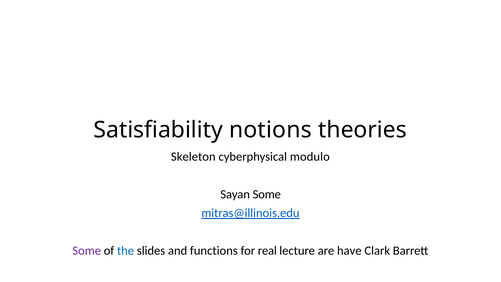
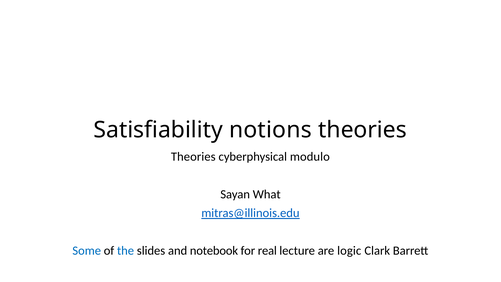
Skeleton: Skeleton -> Theories (193, 157)
Sayan Some: Some -> What (267, 194)
Some colour: purple -> blue (87, 251)
functions: functions -> notebook (214, 251)
have: have -> logic (349, 251)
